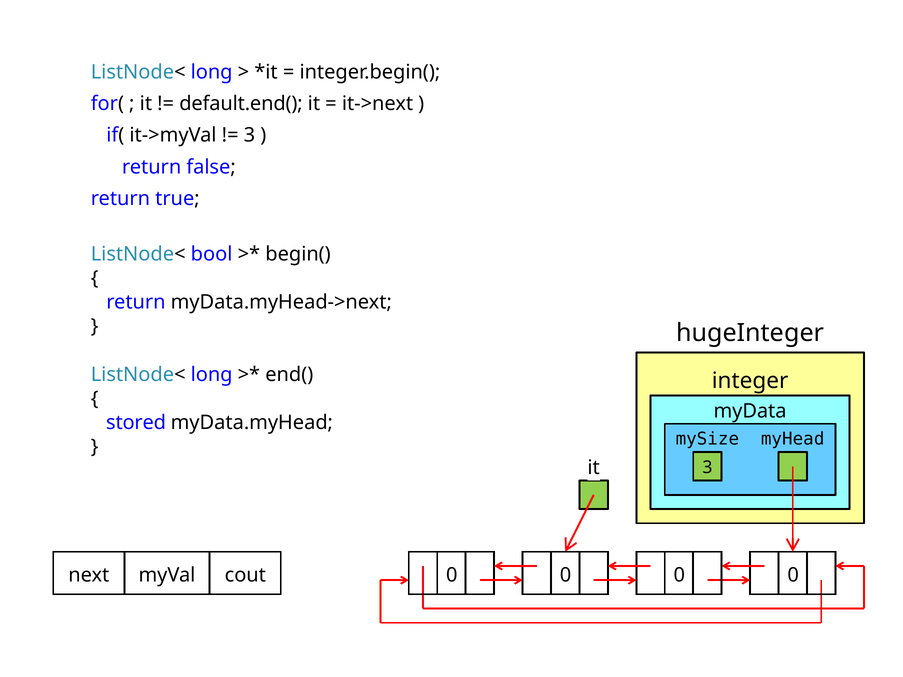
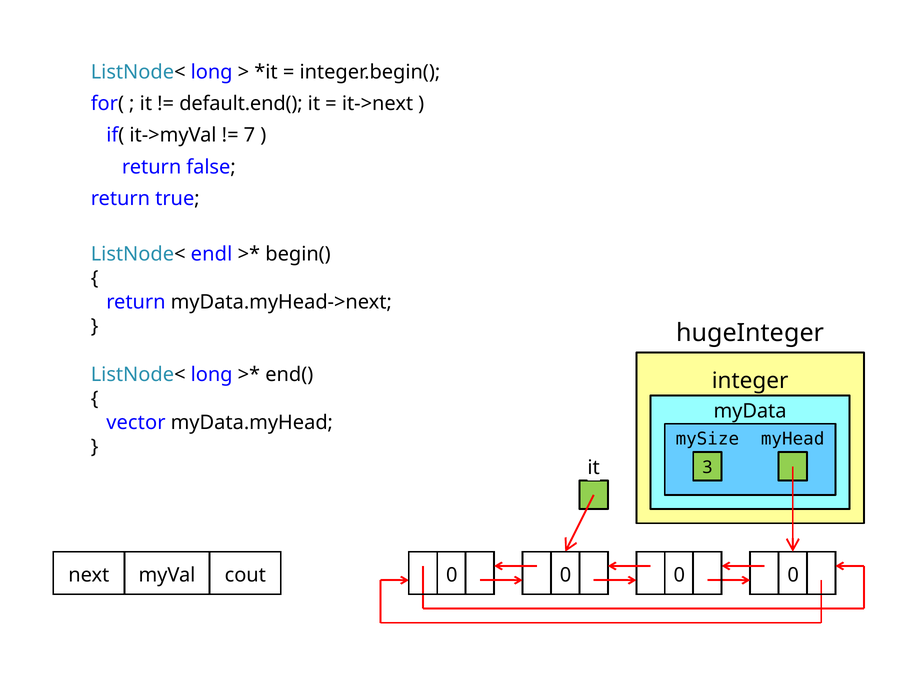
3: 3 -> 7 (249, 135)
bool: bool -> endl (212, 254)
stored: stored -> vector (136, 423)
